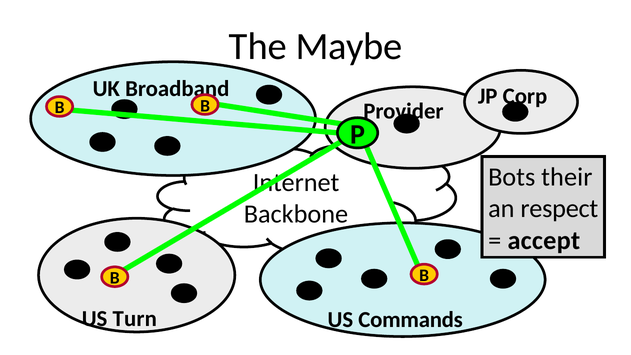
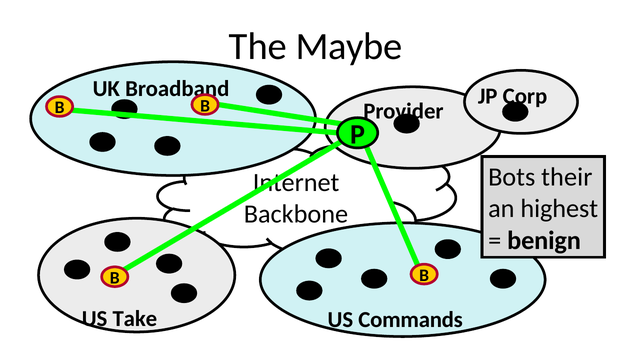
respect: respect -> highest (559, 209)
accept: accept -> benign (544, 240)
Turn: Turn -> Take (135, 319)
